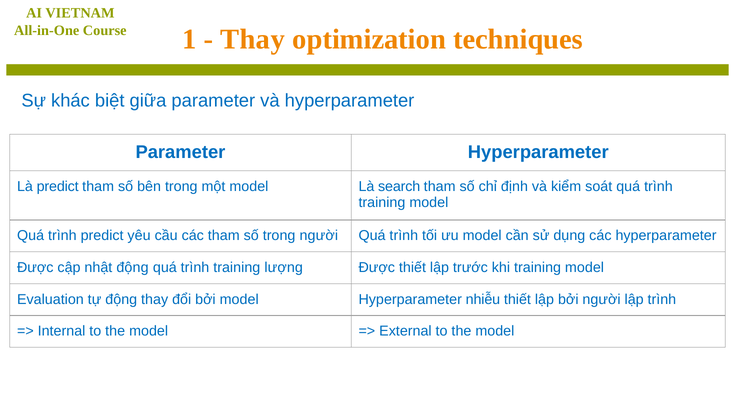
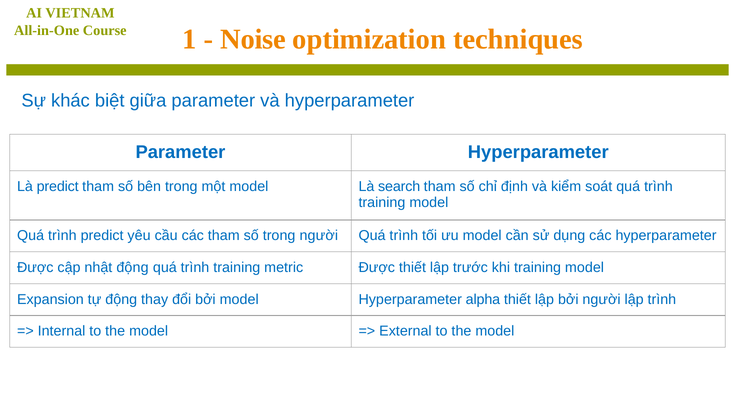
Thay: Thay -> Noise (253, 39)
lượng: lượng -> metric (284, 267)
Evaluation: Evaluation -> Expansion (50, 299)
nhiễu: nhiễu -> alpha (483, 299)
